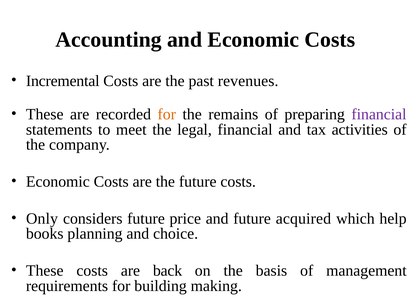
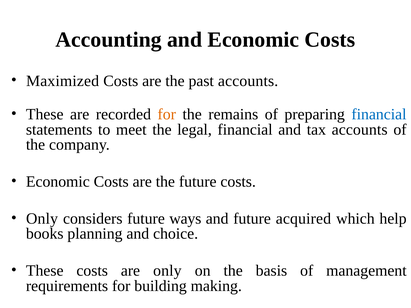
Incremental: Incremental -> Maximized (63, 81)
past revenues: revenues -> accounts (248, 81)
financial colour: purple -> blue (379, 115)
tax activities: activities -> accounts (360, 130)
price: price -> ways (185, 219)
are back: back -> only (167, 271)
